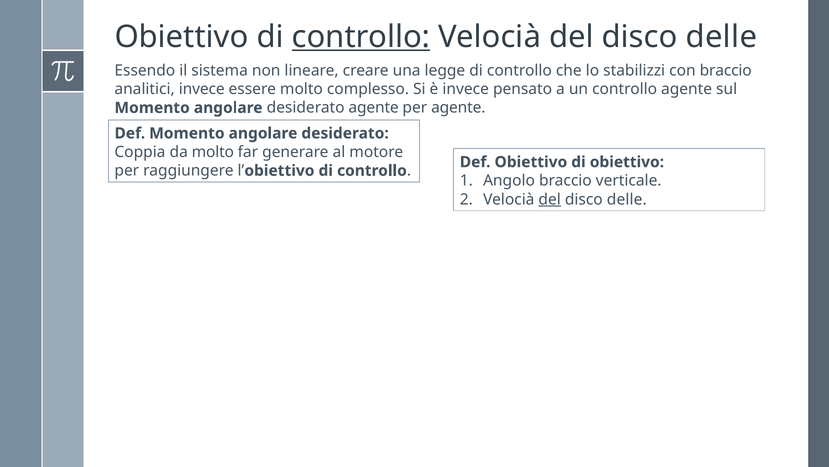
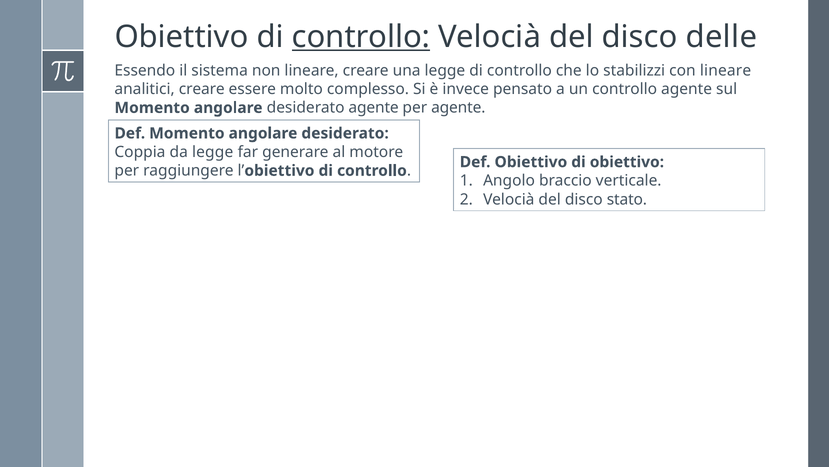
con braccio: braccio -> lineare (726, 70)
analitici invece: invece -> creare (202, 89)
da molto: molto -> legge (213, 152)
del underline: present -> none (550, 199)
delle: delle -> stato (627, 199)
